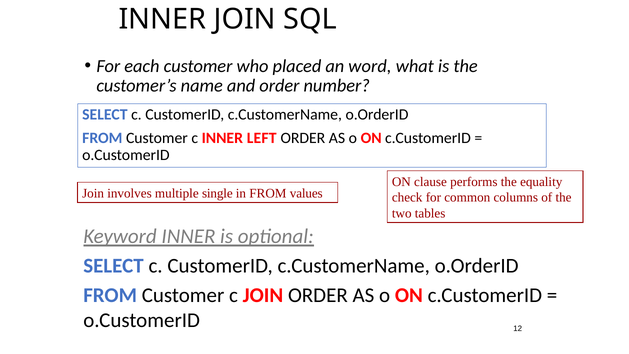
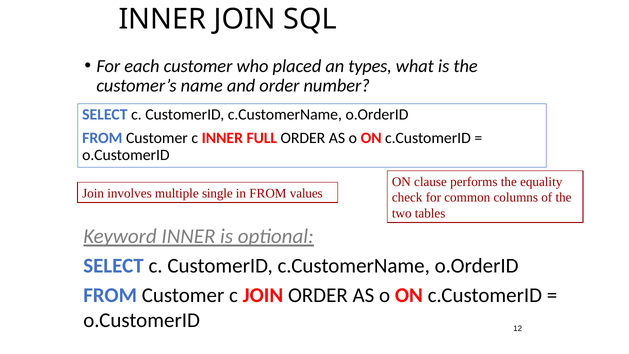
word: word -> types (370, 66)
LEFT: LEFT -> FULL (262, 138)
